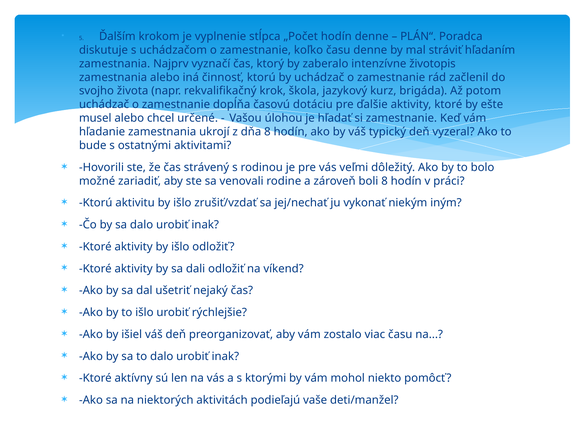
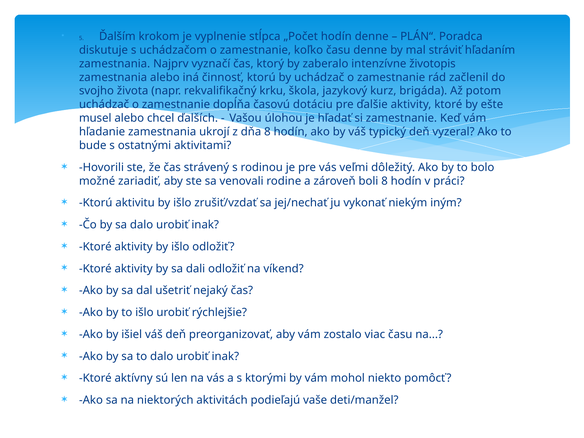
krok: krok -> krku (273, 91)
určené: určené -> ďalších (198, 118)
